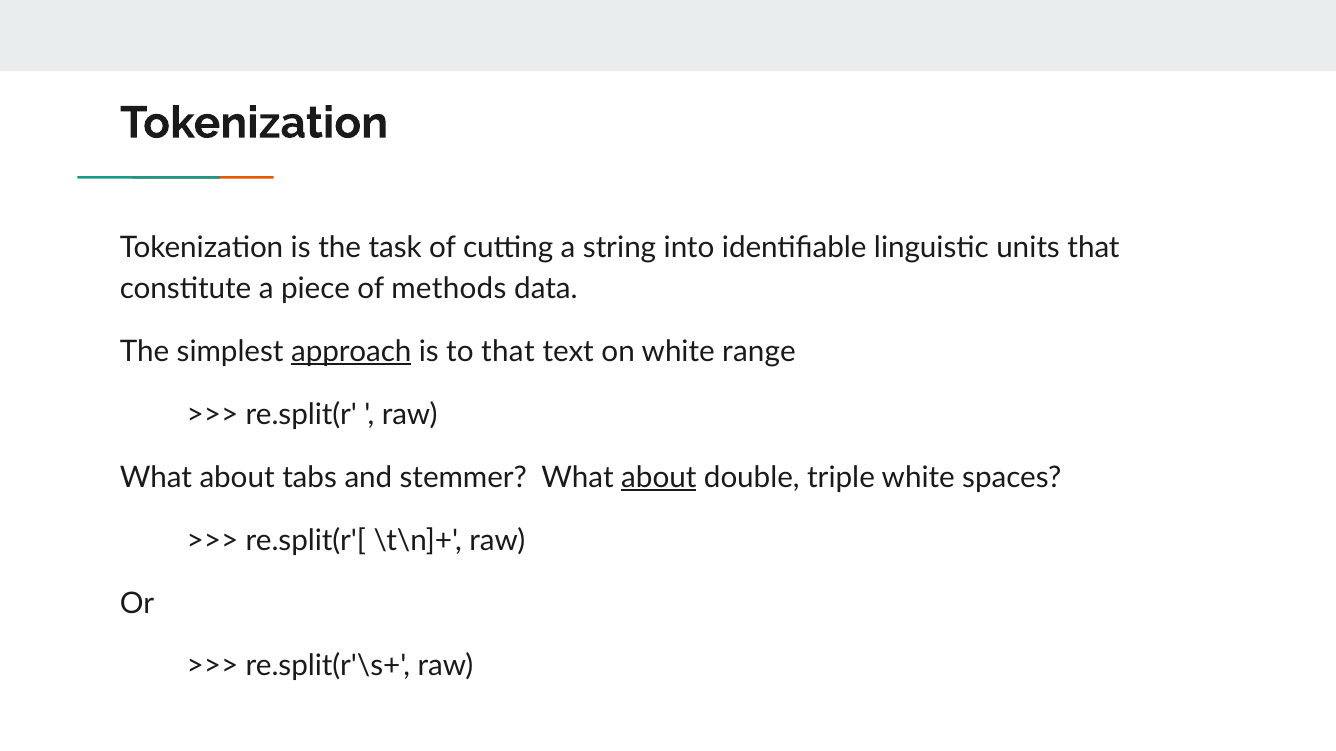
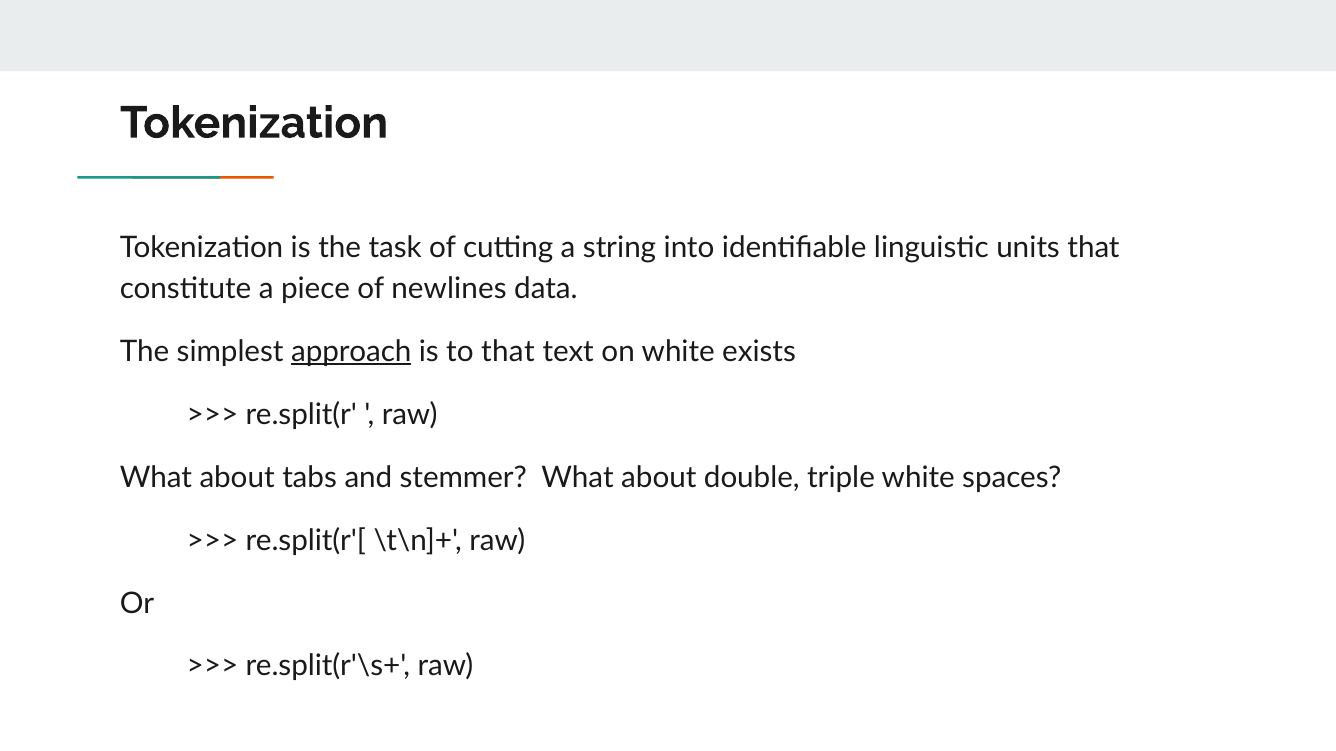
methods: methods -> newlines (449, 289)
range: range -> exists (759, 352)
about underline: present -> none (659, 478)
